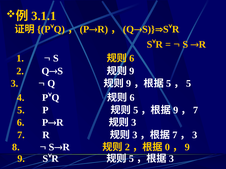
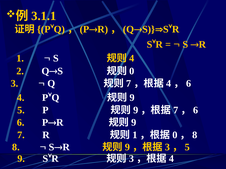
6: 6 -> 4 (132, 58)
9: 9 -> 0 (132, 71)
9: 9 -> 7 (129, 84)
5: 5 -> 4 (169, 84)
5: 5 -> 6 (189, 84)
6: 6 -> 9 (132, 98)
5: 5 -> 9 (136, 110)
9: 9 -> 7 (176, 110)
7: 7 -> 6 (196, 110)
3: 3 -> 9 (134, 123)
3: 3 -> 1 (135, 135)
7: 7 -> 0 (175, 135)
3: 3 -> 8 (195, 135)
2: 2 -> 9 (127, 148)
0: 0 -> 3 (167, 148)
9: 9 -> 5 (187, 148)
5: 5 -> 3 (131, 159)
3: 3 -> 4 (171, 159)
